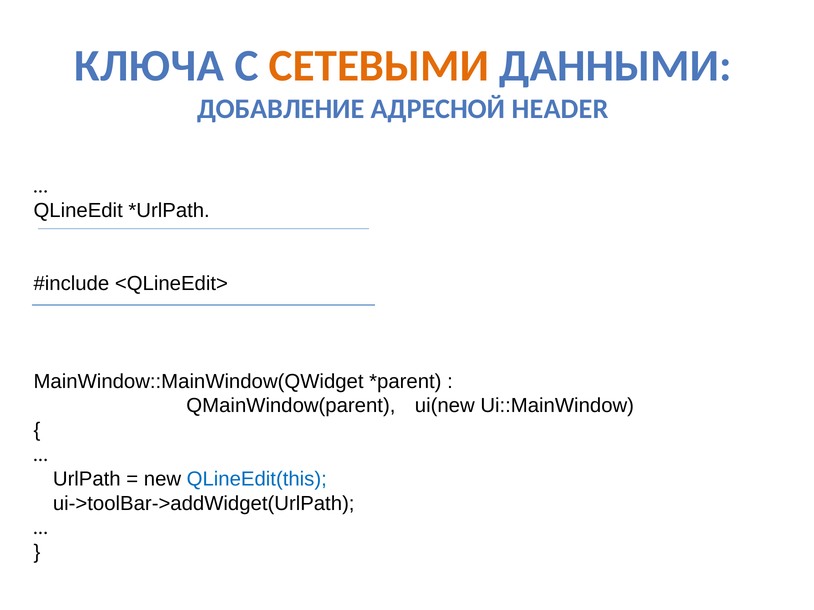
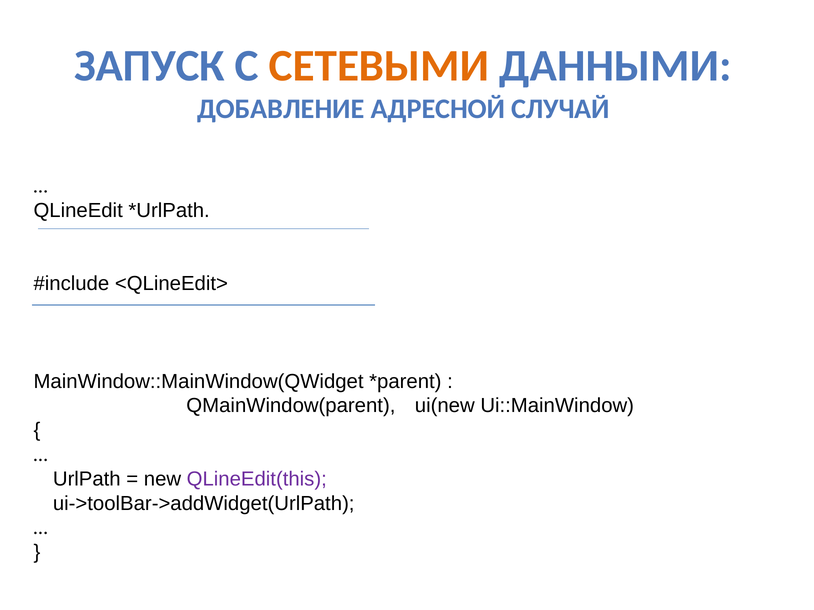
КЛЮЧА: КЛЮЧА -> ЗАПУСК (150, 66)
HEADER: HEADER -> СЛУЧАЙ (560, 109)
QLineEdit(this colour: blue -> purple (257, 479)
